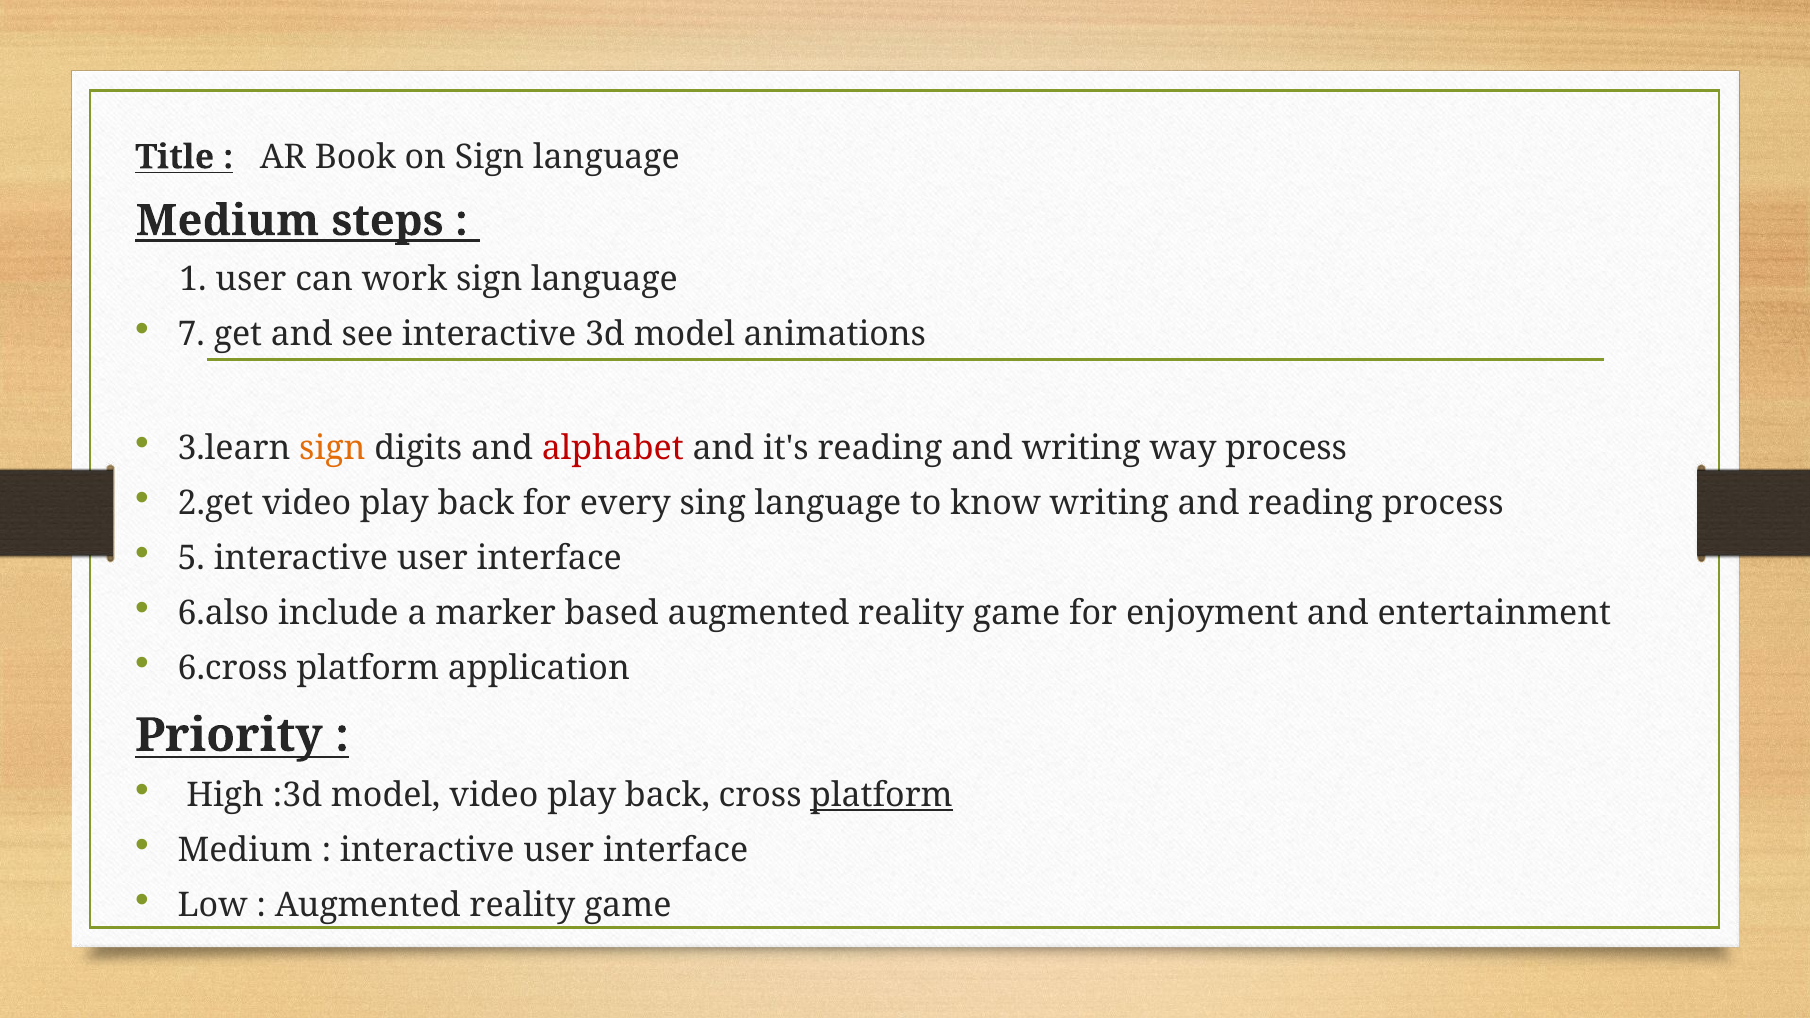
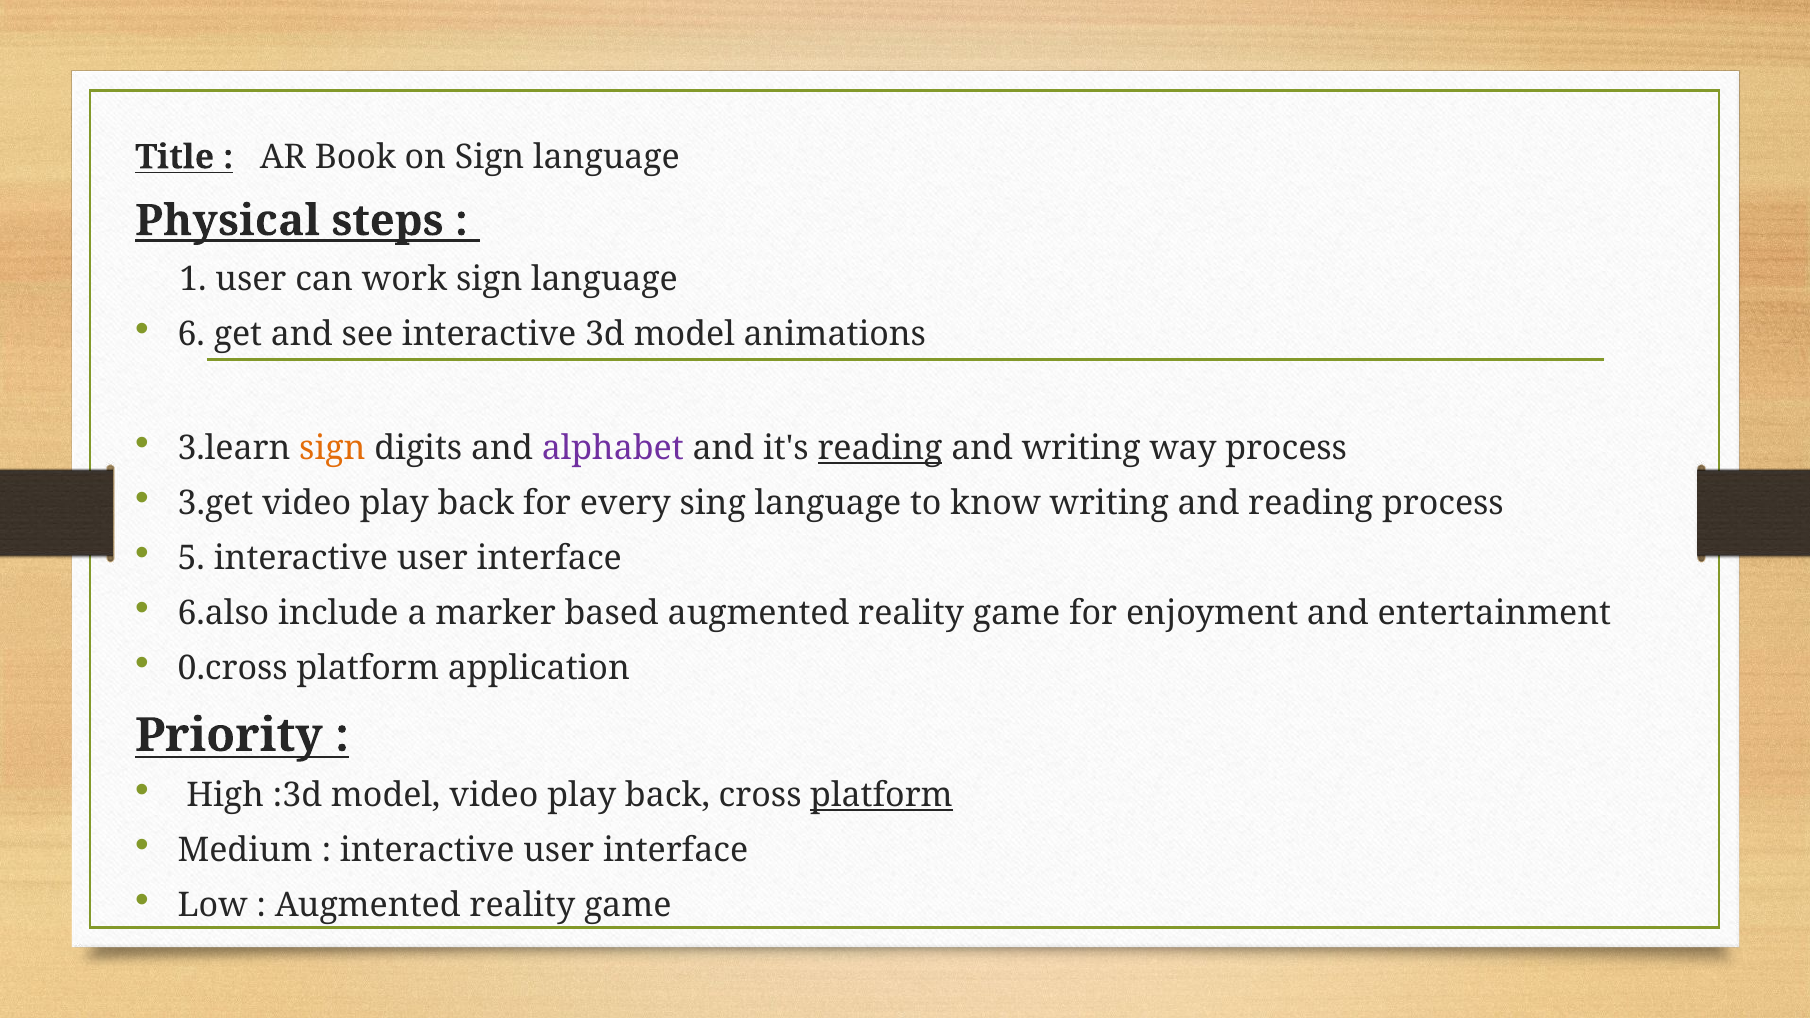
Medium: Medium -> Physical (228, 221)
7: 7 -> 6 (191, 335)
alphabet colour: red -> purple (613, 448)
reading underline: none -> present (880, 448)
2.get: 2.get -> 3.get (215, 503)
6.cross: 6.cross -> 0.cross (233, 668)
